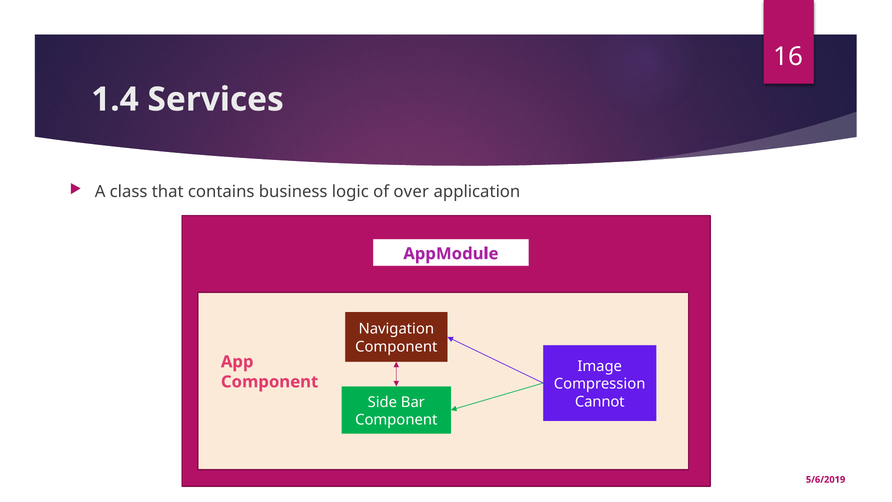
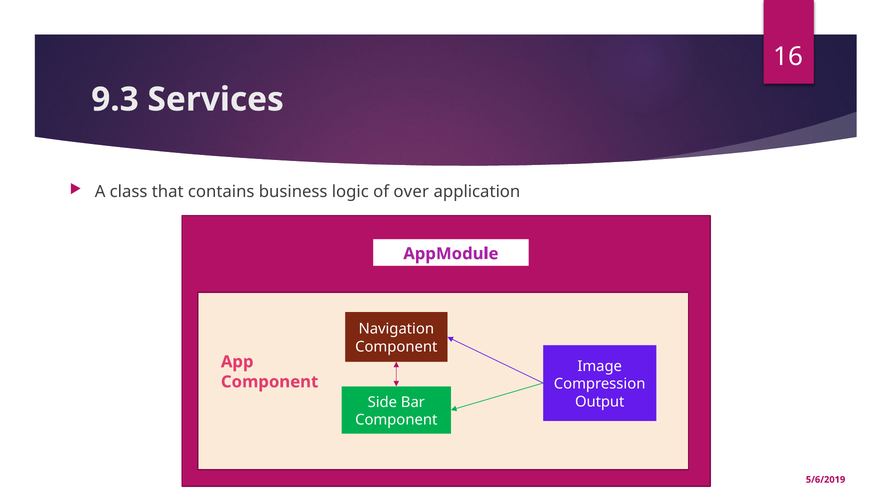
1.4: 1.4 -> 9.3 (115, 99)
Cannot: Cannot -> Output (600, 402)
